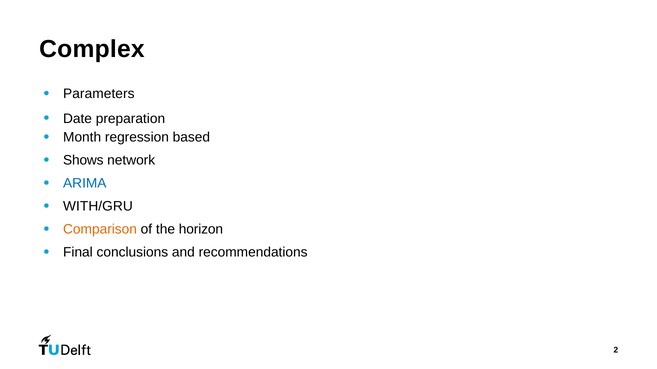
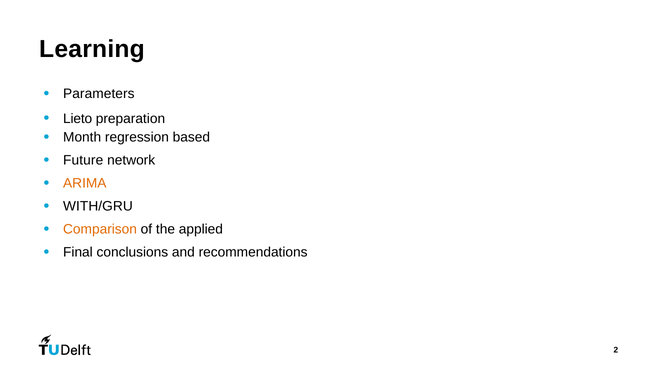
Complex: Complex -> Learning (92, 49)
Date: Date -> Lieto (78, 119)
Shows: Shows -> Future (83, 161)
ARIMA colour: blue -> orange (85, 184)
horizon: horizon -> applied (201, 230)
